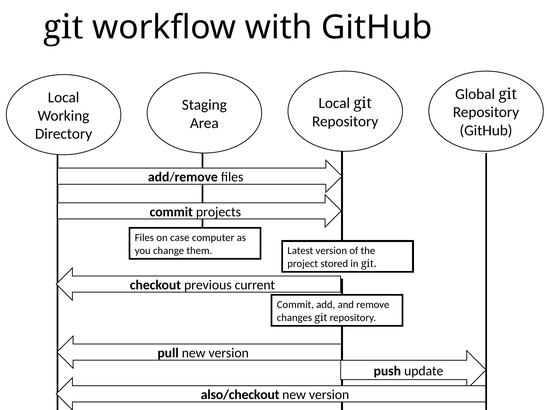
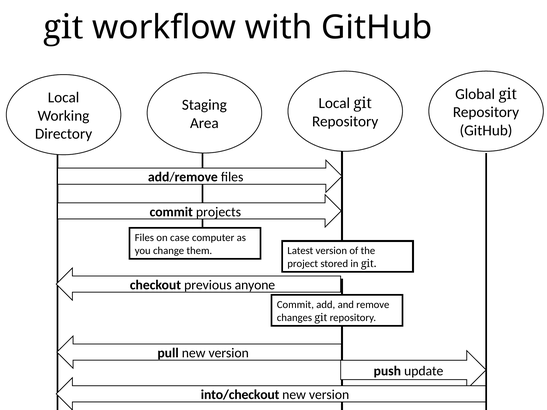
current: current -> anyone (255, 285)
also/checkout: also/checkout -> into/checkout (240, 395)
